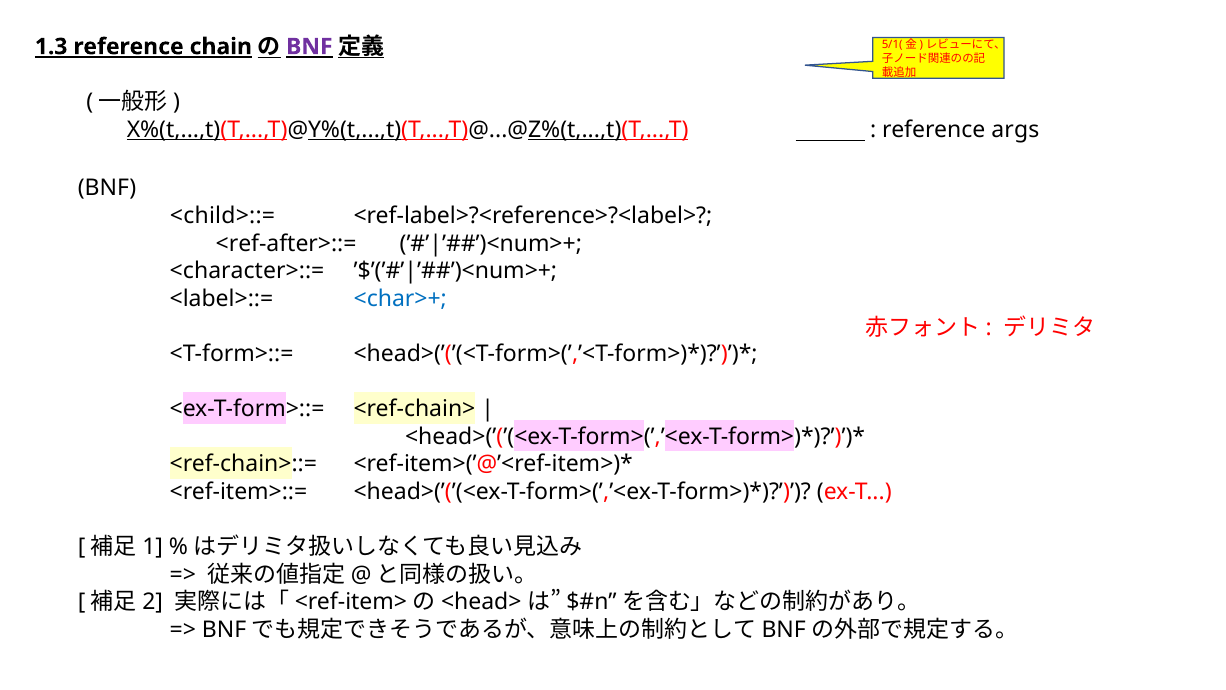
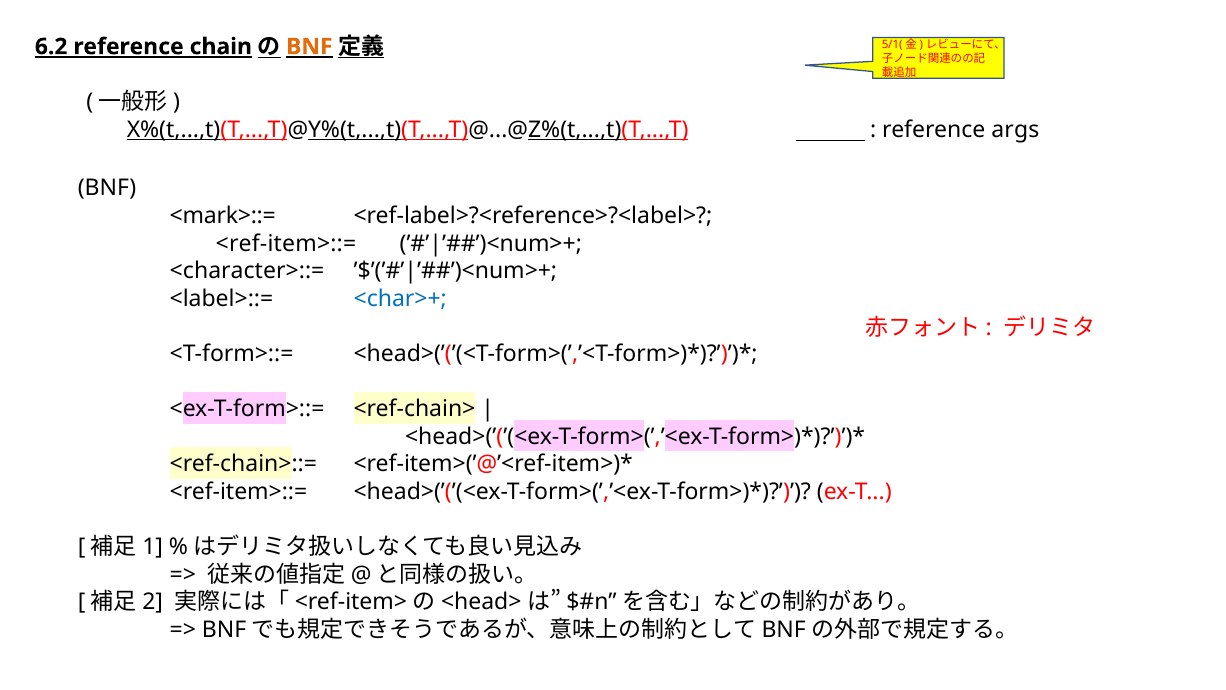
1.3: 1.3 -> 6.2 (51, 47)
BNF colour: purple -> orange (309, 47)
<child>::=: <child>::= -> <mark>::= (223, 216)
<ref-after>::=: <ref-after>::= -> <ref-item>::= (286, 243)
